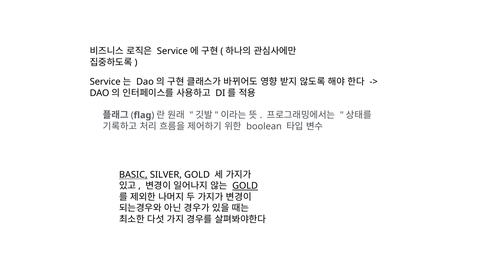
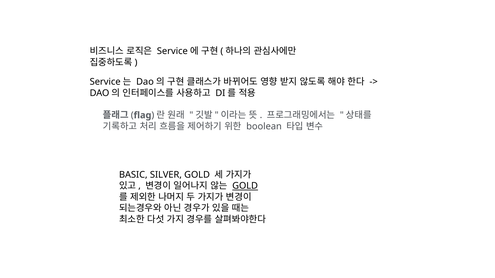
BASIC underline: present -> none (133, 175)
